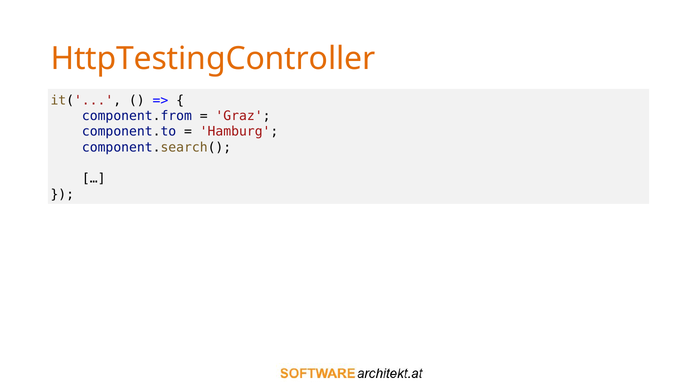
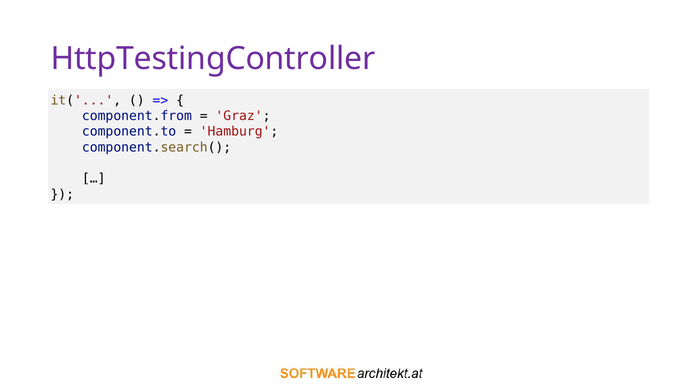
HttpTestingController colour: orange -> purple (213, 59)
